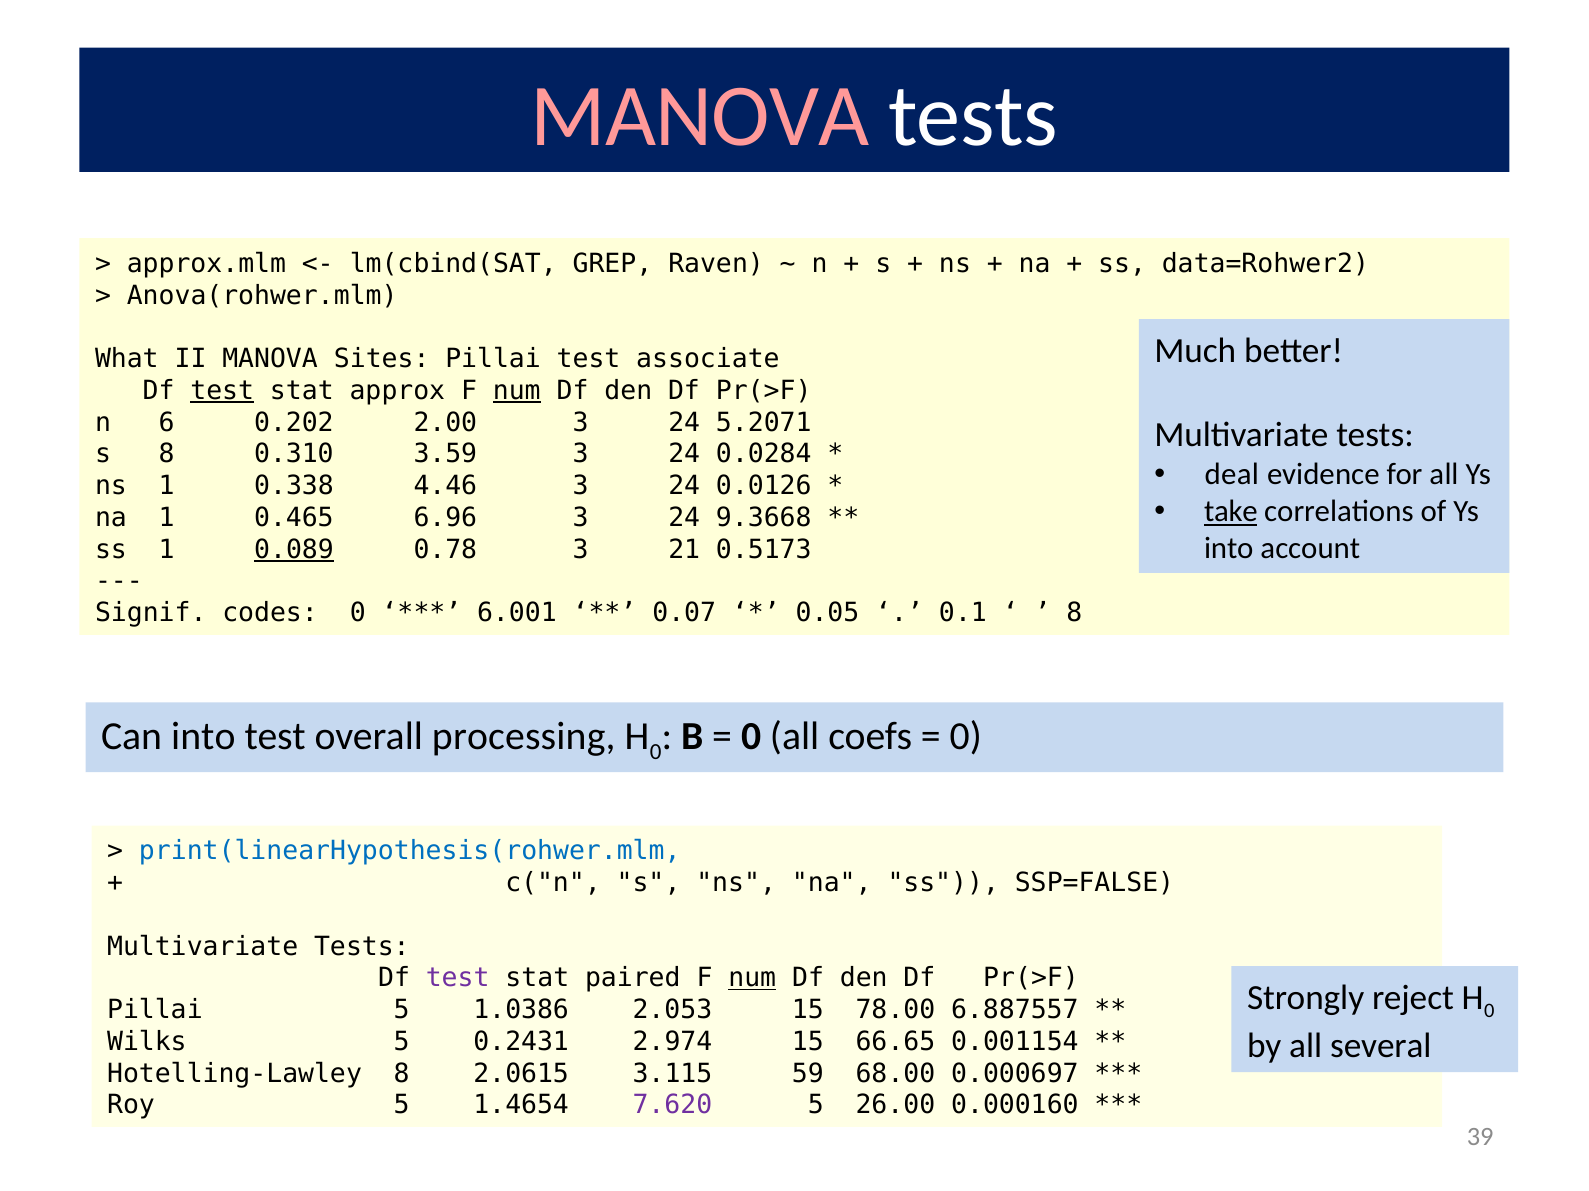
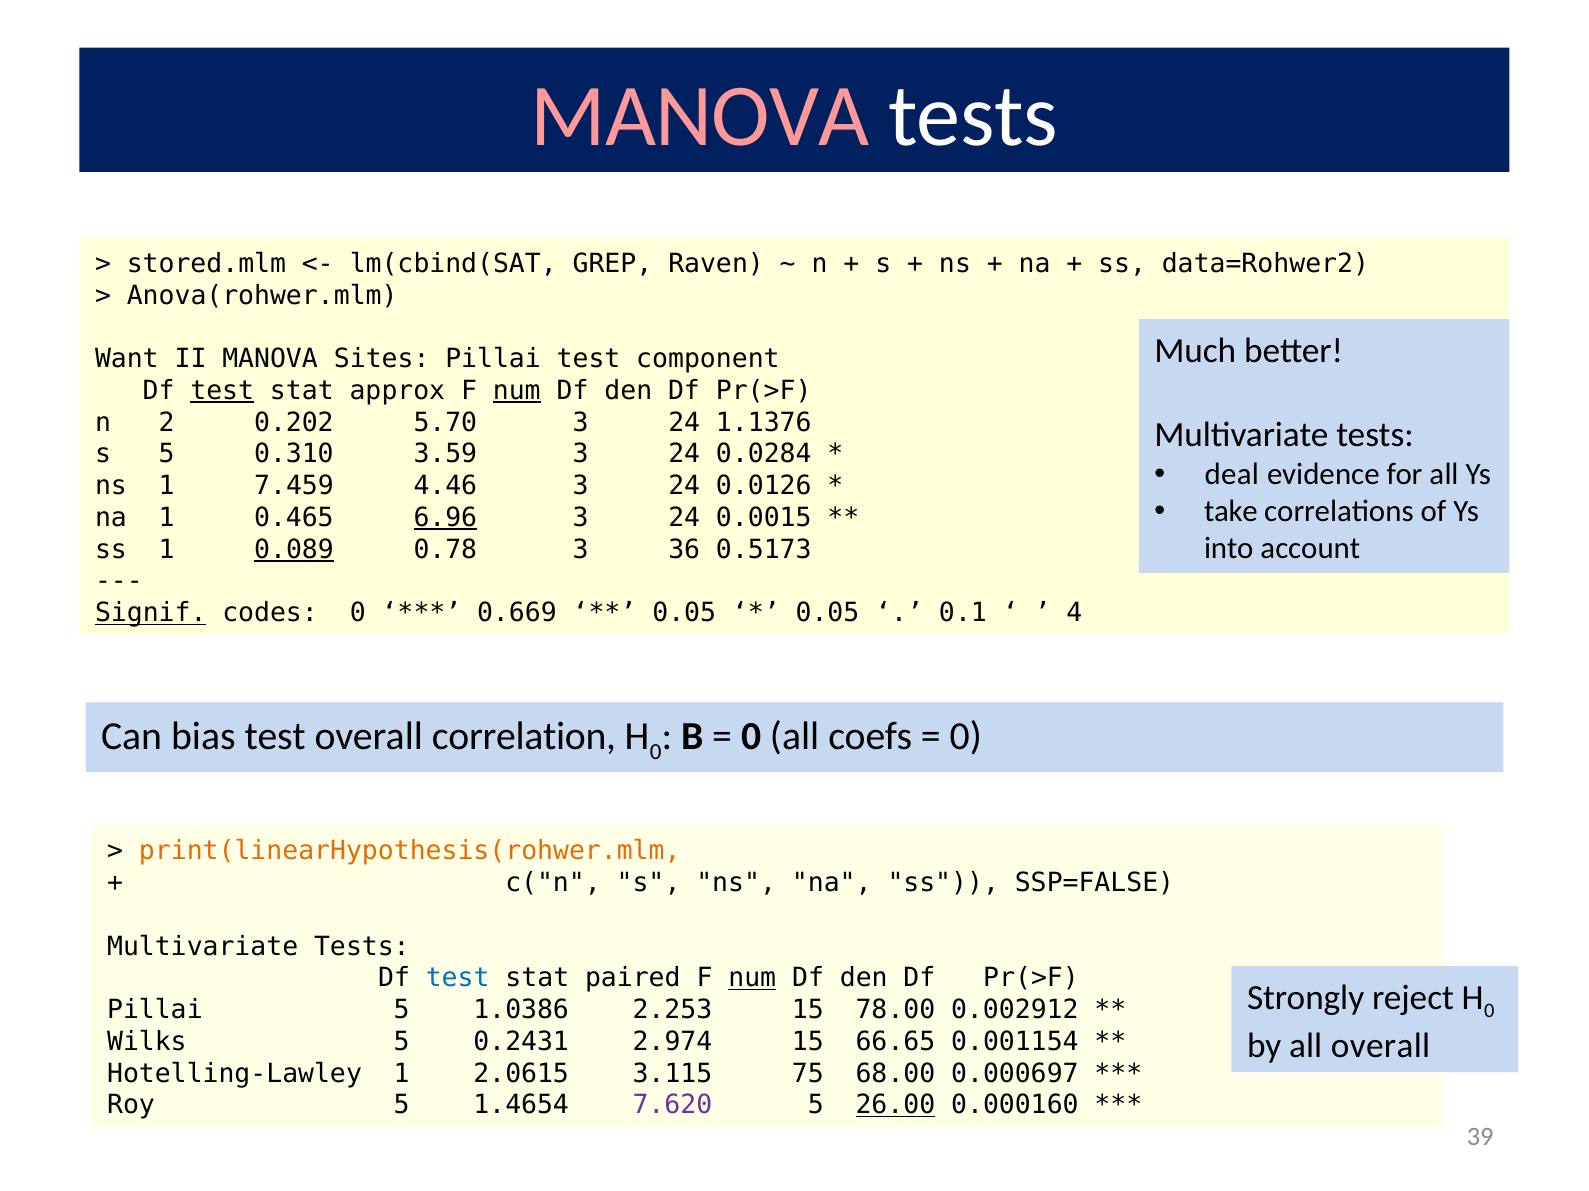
approx.mlm: approx.mlm -> stored.mlm (206, 264)
What: What -> Want (127, 359)
associate: associate -> component (708, 359)
6: 6 -> 2 (167, 423)
2.00: 2.00 -> 5.70 (445, 423)
5.2071: 5.2071 -> 1.1376 (764, 423)
s 8: 8 -> 5 (167, 455)
0.338: 0.338 -> 7.459 (294, 486)
take underline: present -> none (1231, 512)
6.96 underline: none -> present (445, 518)
9.3668: 9.3668 -> 0.0015 (764, 518)
21: 21 -> 36 (684, 550)
Signif underline: none -> present (151, 613)
6.001: 6.001 -> 0.669 (517, 613)
0.07: 0.07 -> 0.05 (684, 613)
8: 8 -> 4 (1074, 613)
Can into: into -> bias (203, 737)
processing: processing -> correlation (524, 737)
print(linearHypothesis(rohwer.mlm colour: blue -> orange (410, 852)
test colour: purple -> blue (458, 979)
2.053: 2.053 -> 2.253 (672, 1010)
6.887557: 6.887557 -> 0.002912 (1015, 1010)
all several: several -> overall (1381, 1046)
Hotelling-Lawley 8: 8 -> 1 (402, 1074)
59: 59 -> 75 (808, 1074)
26.00 underline: none -> present (895, 1106)
